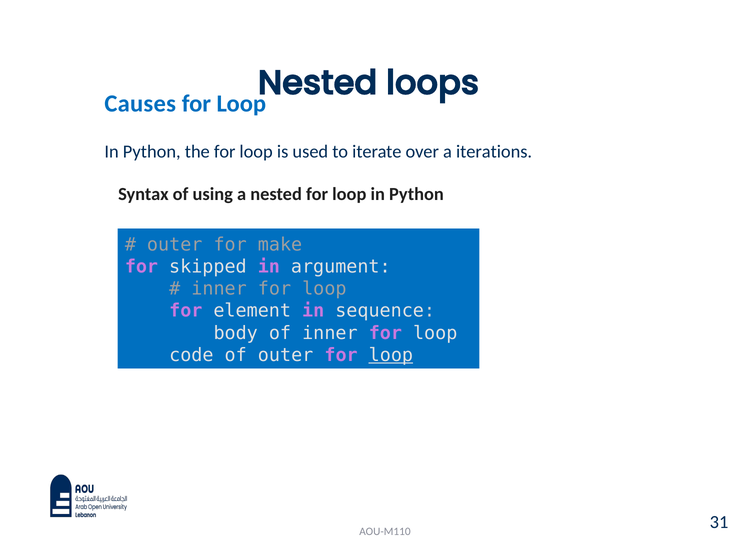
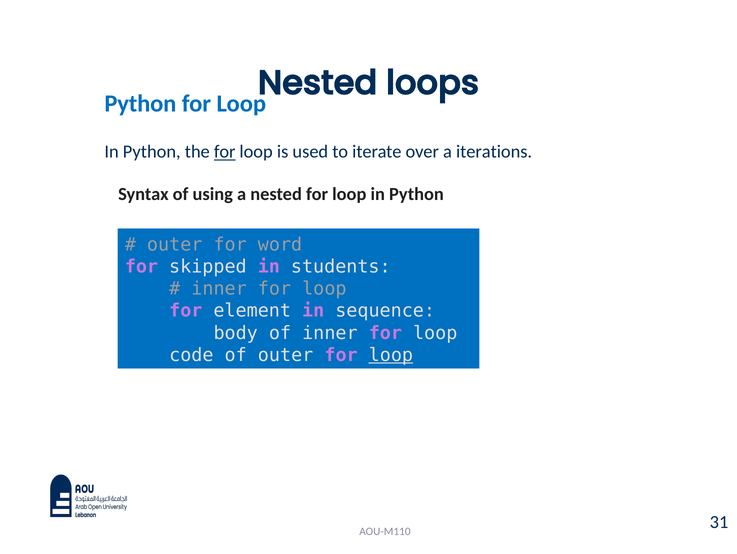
Causes: Causes -> Python (140, 104)
for underline: none -> present (225, 152)
make: make -> word (280, 245)
argument: argument -> students (341, 267)
